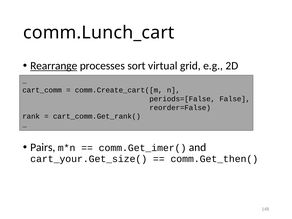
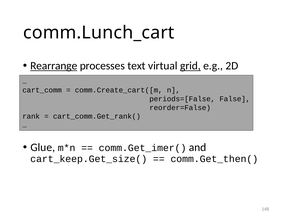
sort: sort -> text (136, 66)
grid underline: none -> present (190, 66)
Pairs: Pairs -> Glue (43, 147)
cart_your.Get_size(: cart_your.Get_size( -> cart_keep.Get_size( (89, 159)
